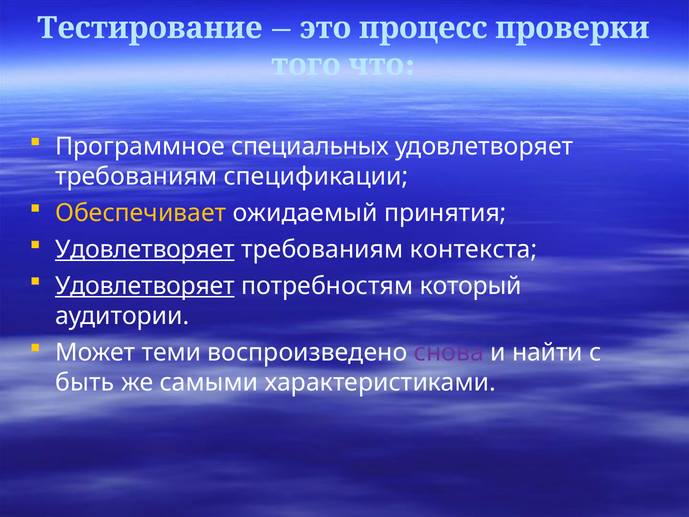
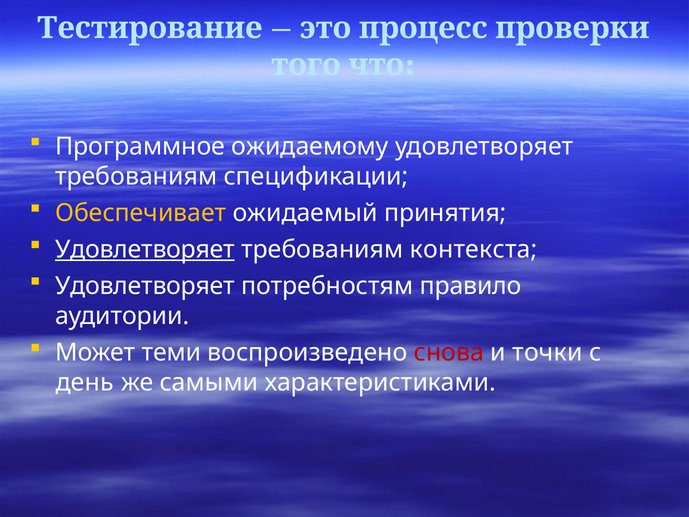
специальных: специальных -> ожидаемому (310, 147)
Удовлетворяет underline: present -> none (145, 286)
который: который -> правило (471, 286)
снова colour: purple -> red (449, 352)
найти: найти -> точки (547, 352)
быть: быть -> день (85, 382)
